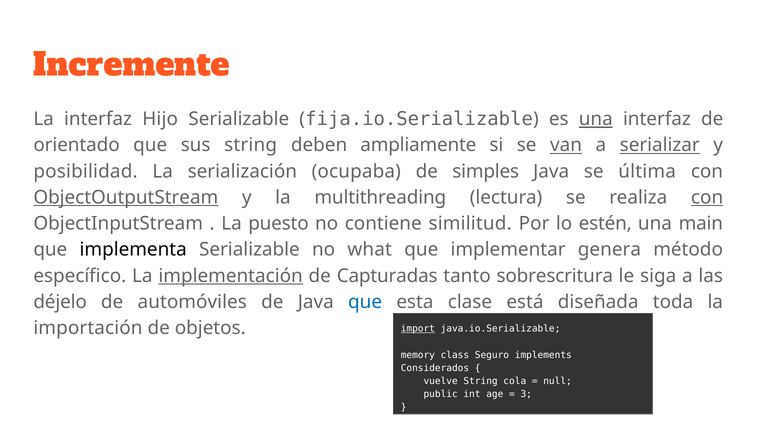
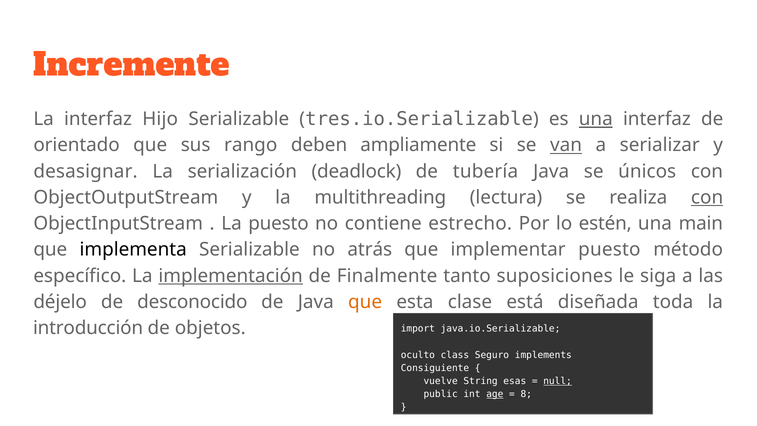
fija.io.Serializable: fija.io.Serializable -> tres.io.Serializable (419, 119)
sus string: string -> rango (251, 145)
serializar underline: present -> none (660, 145)
posibilidad: posibilidad -> desasignar (86, 171)
ocupaba: ocupaba -> deadlock (356, 171)
simples: simples -> tubería (486, 171)
última: última -> únicos (647, 171)
ObjectOutputStream underline: present -> none (126, 197)
similitud: similitud -> estrecho (470, 223)
what: what -> atrás (370, 250)
implementar genera: genera -> puesto (609, 250)
Capturadas: Capturadas -> Finalmente (387, 276)
sobrescritura: sobrescritura -> suposiciones (555, 276)
automóviles: automóviles -> desconocido (192, 302)
que colour: blue -> orange (365, 302)
importación: importación -> introducción (88, 328)
import underline: present -> none (418, 329)
memory: memory -> oculto (418, 355)
Considerados: Considerados -> Consiguiente (435, 368)
cola: cola -> esas (515, 381)
null underline: none -> present (558, 381)
age underline: none -> present (495, 394)
3: 3 -> 8 (526, 394)
